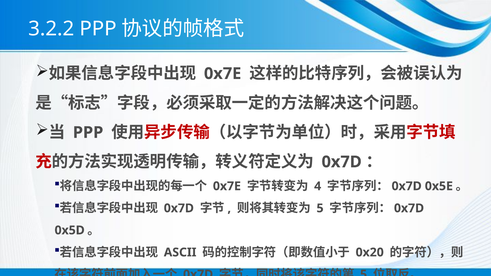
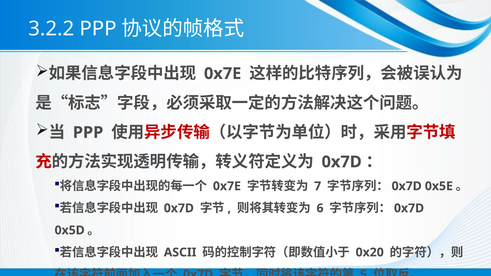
4: 4 -> 7 (318, 186)
5: 5 -> 6 (320, 208)
